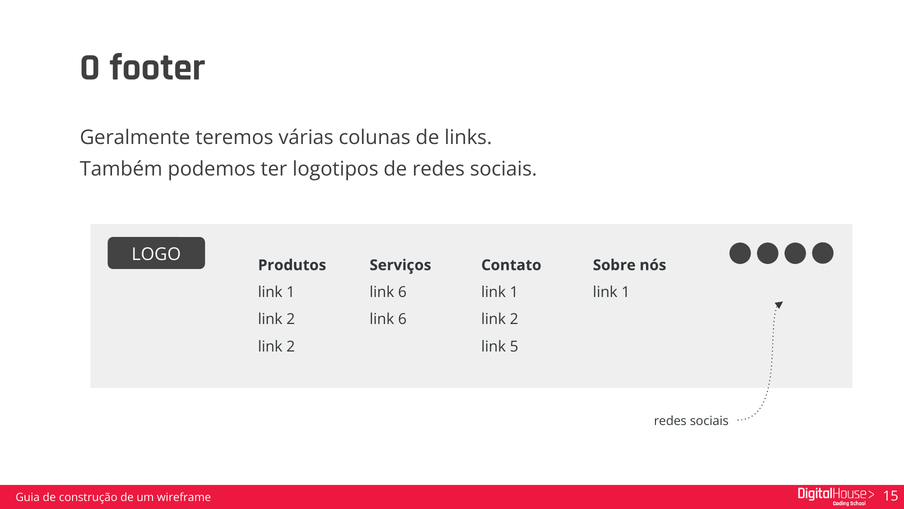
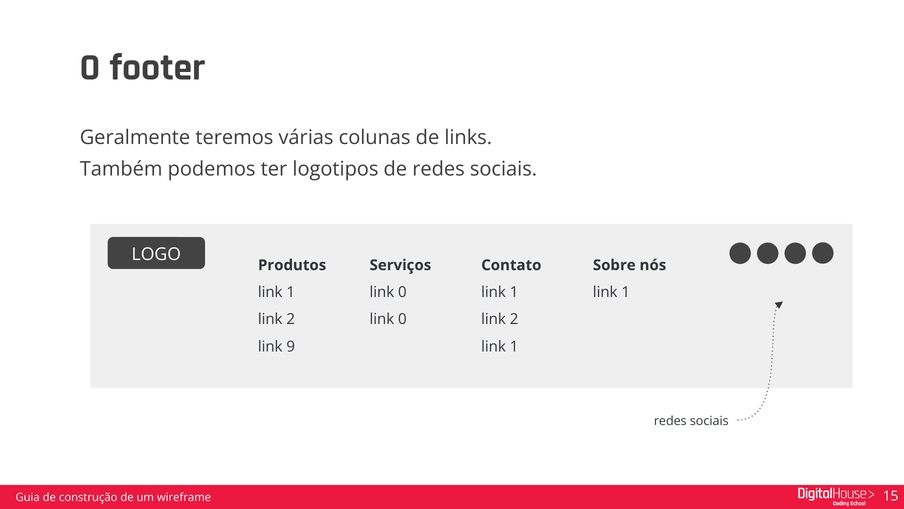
6: 6 -> 0 (402, 292)
6: 6 -> 0 (402, 319)
2: 2 -> 9 (291, 346)
5: 5 -> 1 (514, 346)
